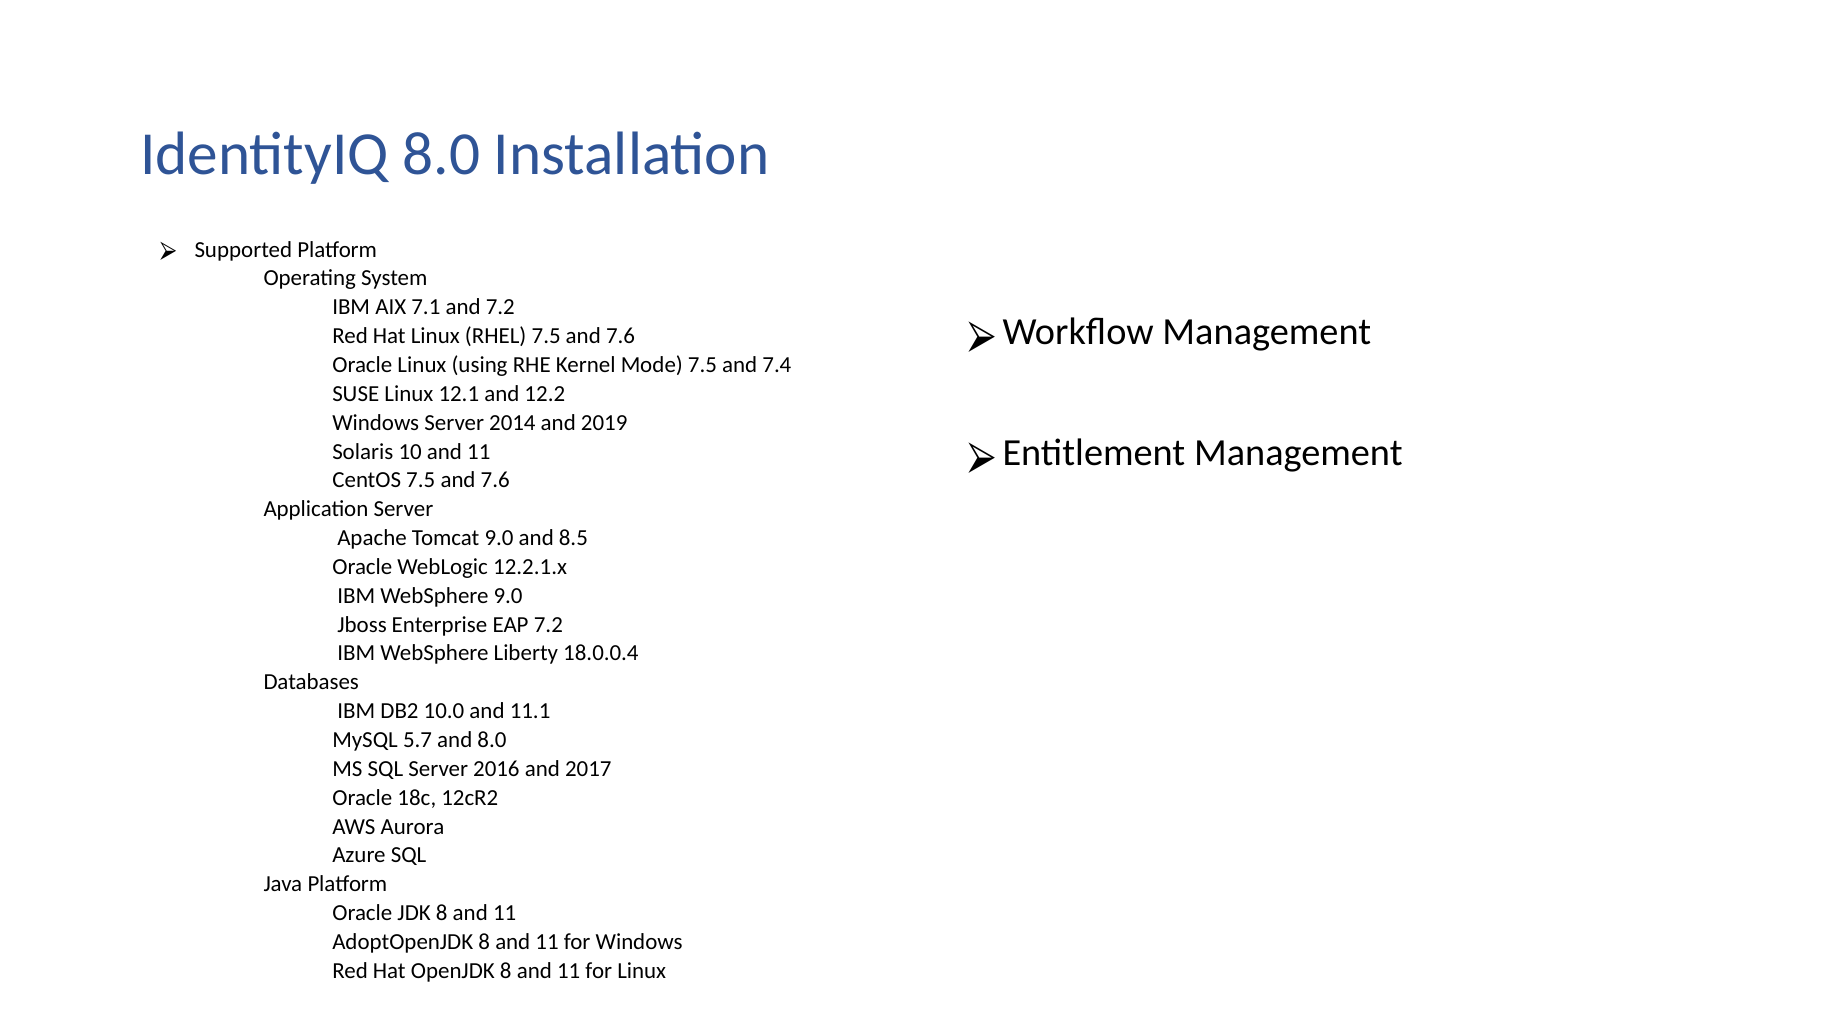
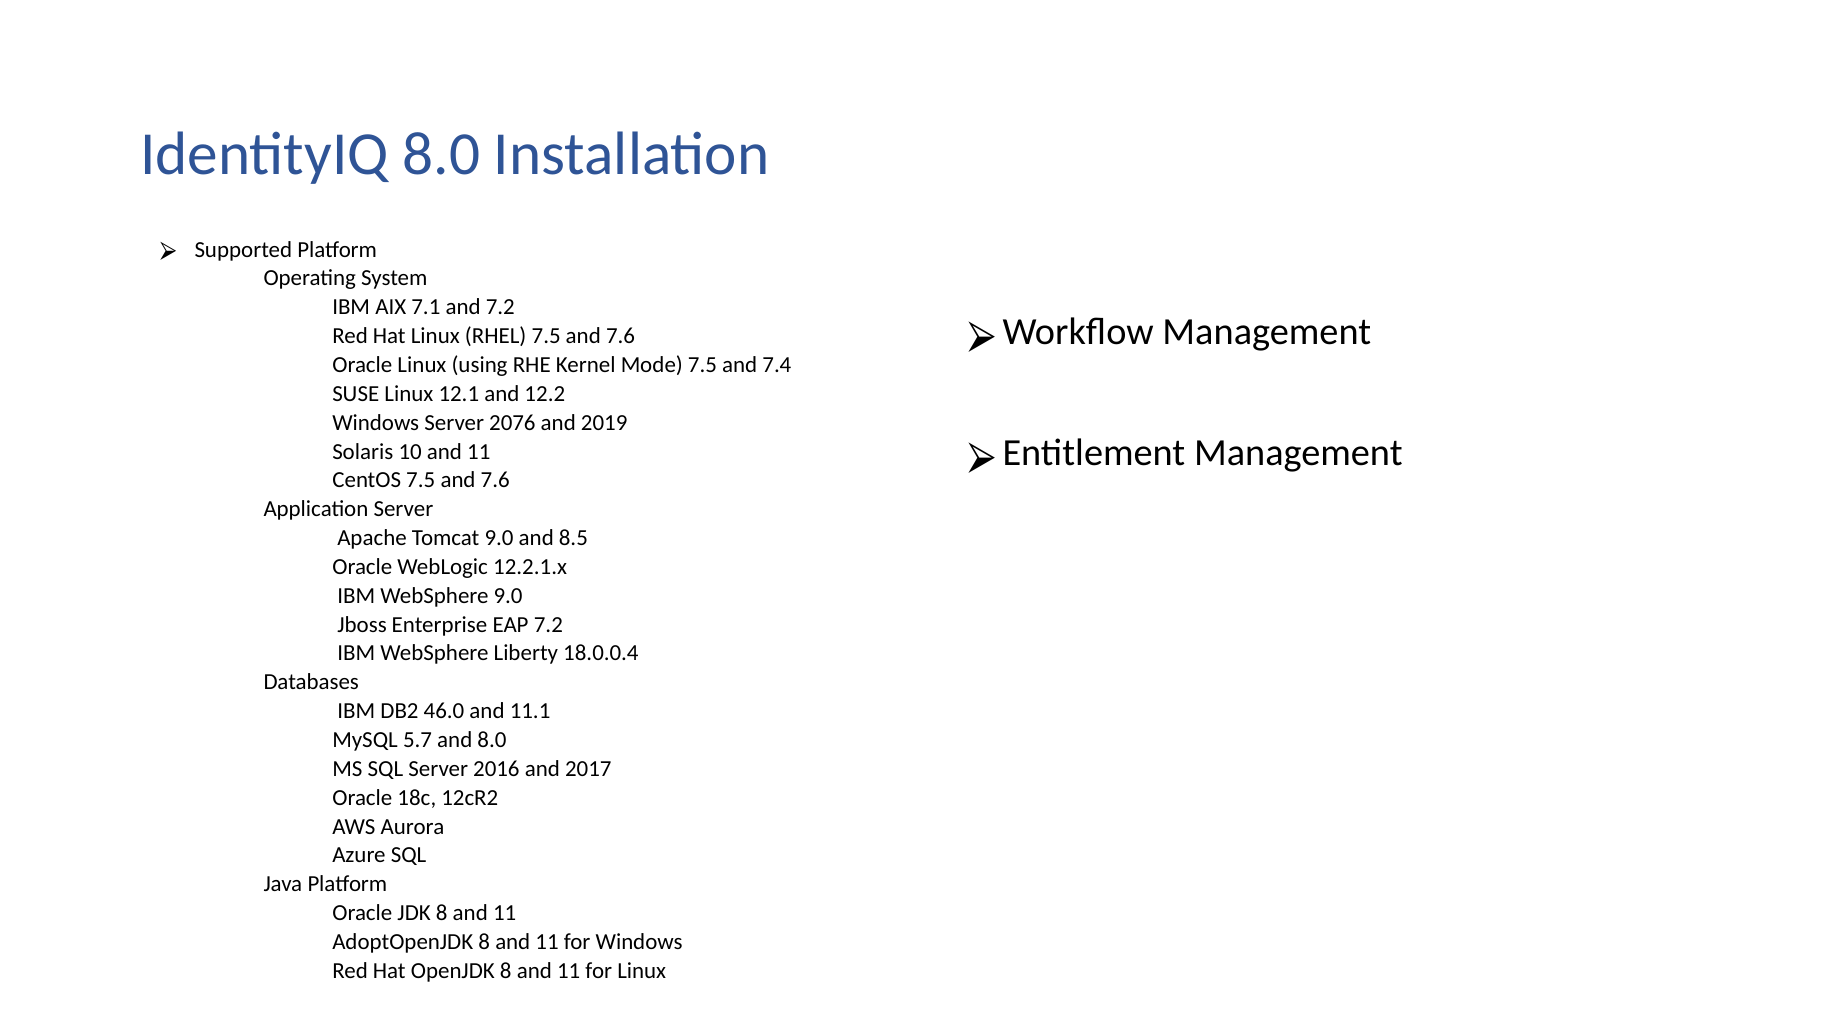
2014: 2014 -> 2076 (512, 423)
10.0: 10.0 -> 46.0 (444, 711)
